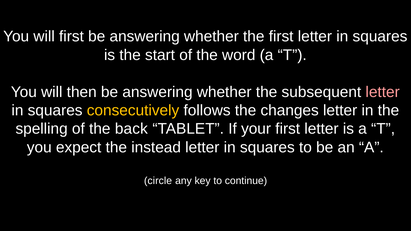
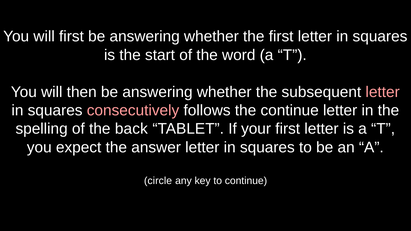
consecutively colour: yellow -> pink (133, 110)
the changes: changes -> continue (290, 110)
instead: instead -> answer (156, 147)
